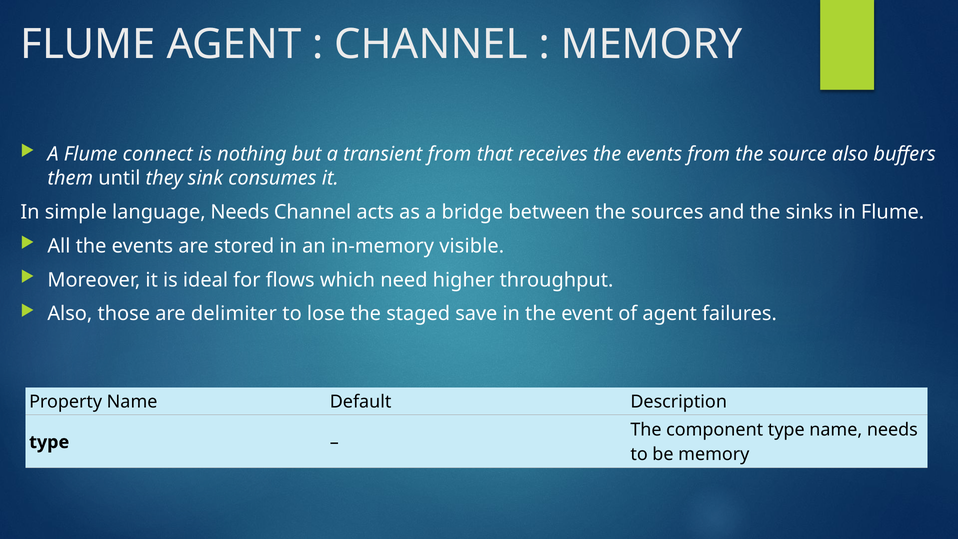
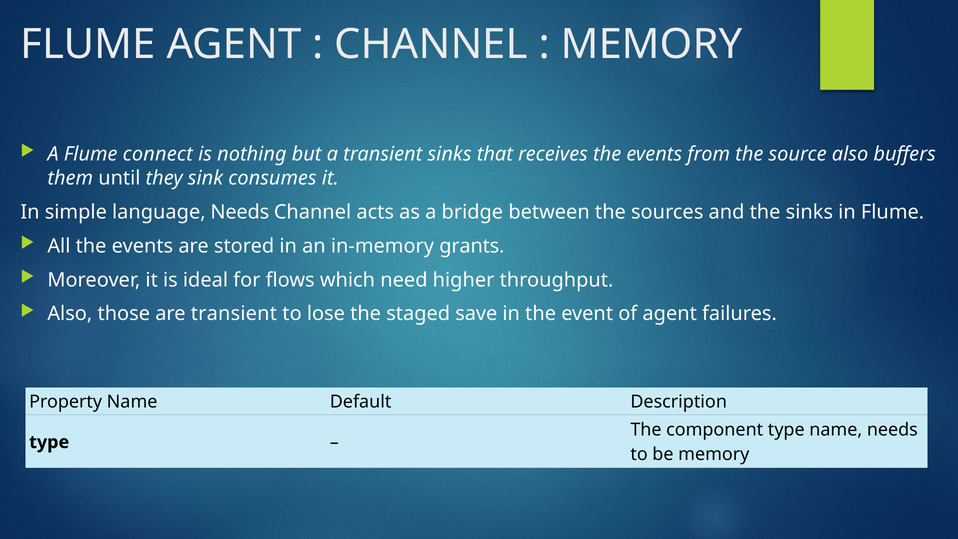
transient from: from -> sinks (450, 154)
visible: visible -> grants (472, 246)
are delimiter: delimiter -> transient (234, 314)
